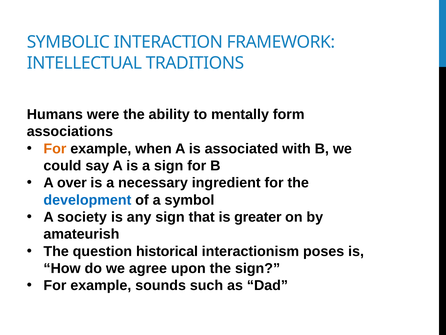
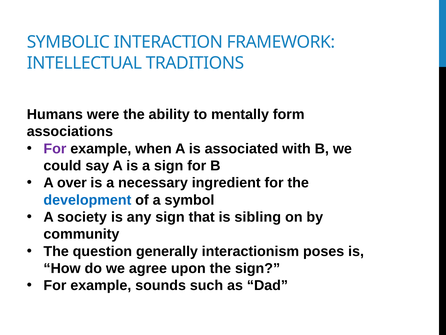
For colour: orange -> purple (55, 149)
greater: greater -> sibling (258, 217)
amateurish: amateurish -> community (81, 234)
historical: historical -> generally (167, 251)
